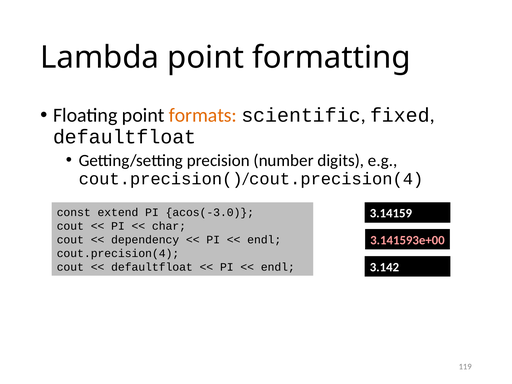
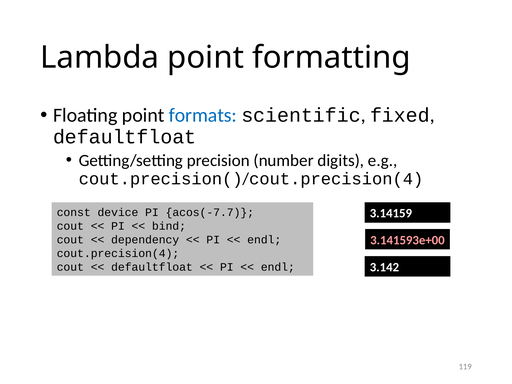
formats colour: orange -> blue (203, 115)
extend: extend -> device (118, 212)
acos(-3.0: acos(-3.0 -> acos(-7.7 (210, 212)
char: char -> bind (169, 226)
